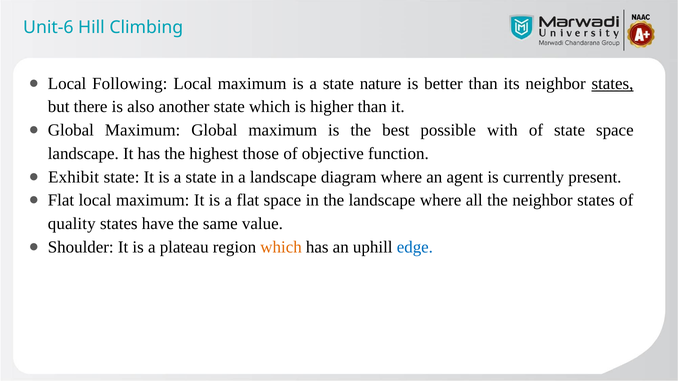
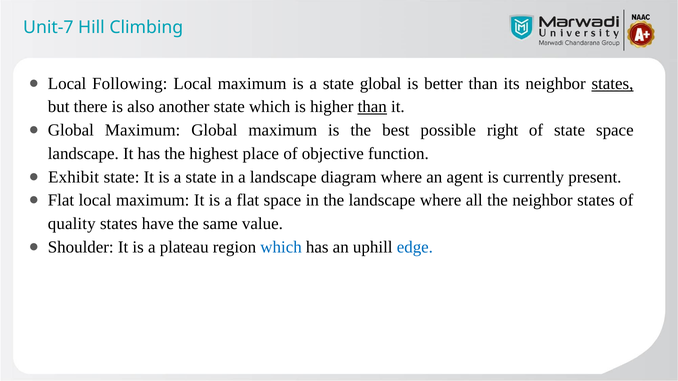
Unit-6: Unit-6 -> Unit-7 (48, 27)
state nature: nature -> global (381, 84)
than underline: none -> present (372, 107)
with: with -> right (503, 130)
those: those -> place (261, 154)
which colour: orange -> blue (281, 247)
